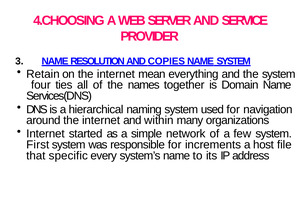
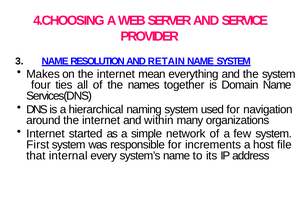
COPIES: COPIES -> RETAIN (166, 61)
Retain: Retain -> Makes (43, 74)
specific: specific -> internal (68, 156)
